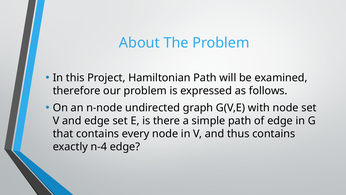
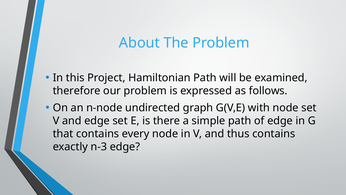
n-4: n-4 -> n-3 (99, 146)
